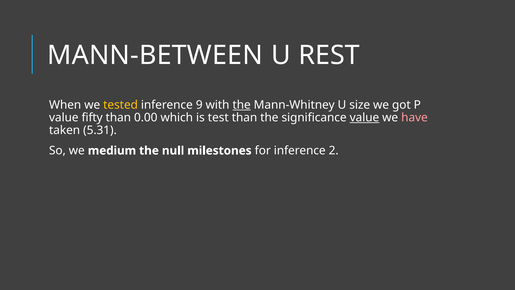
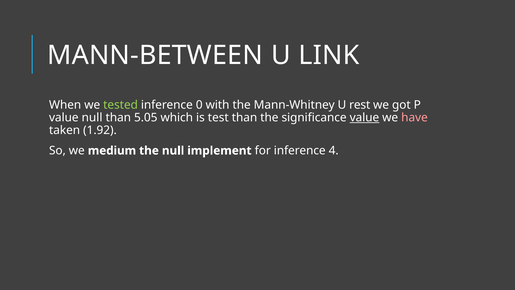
REST: REST -> LINK (329, 55)
tested colour: yellow -> light green (121, 105)
9: 9 -> 0 (199, 105)
the underline: present -> none (242, 105)
size: size -> rest (360, 105)
value fifty: fifty -> null (92, 118)
0.00: 0.00 -> 5.05 (146, 118)
5.31: 5.31 -> 1.92 (100, 130)
milestones: milestones -> implement (219, 150)
2: 2 -> 4 (334, 150)
